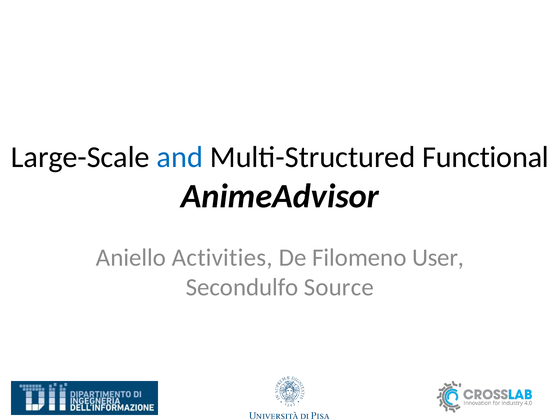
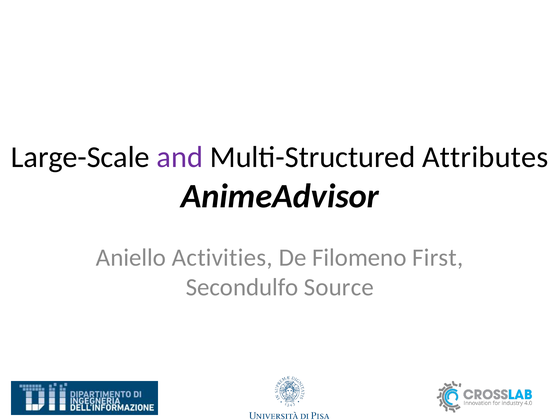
and colour: blue -> purple (180, 157)
Functional: Functional -> Attributes (485, 157)
User: User -> First (438, 257)
